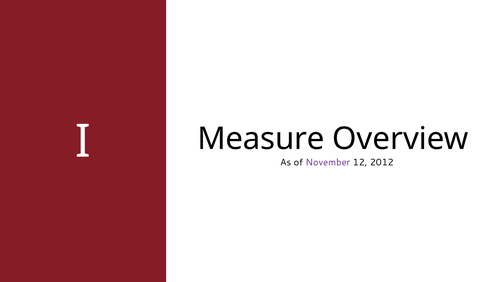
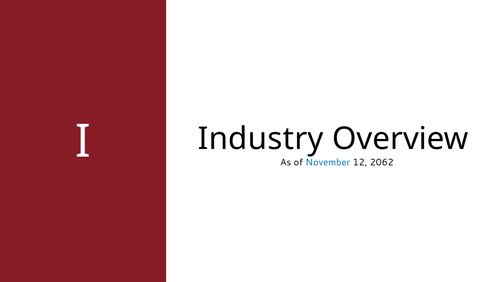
Measure: Measure -> Industry (261, 138)
November colour: purple -> blue (328, 162)
2012: 2012 -> 2062 (382, 162)
